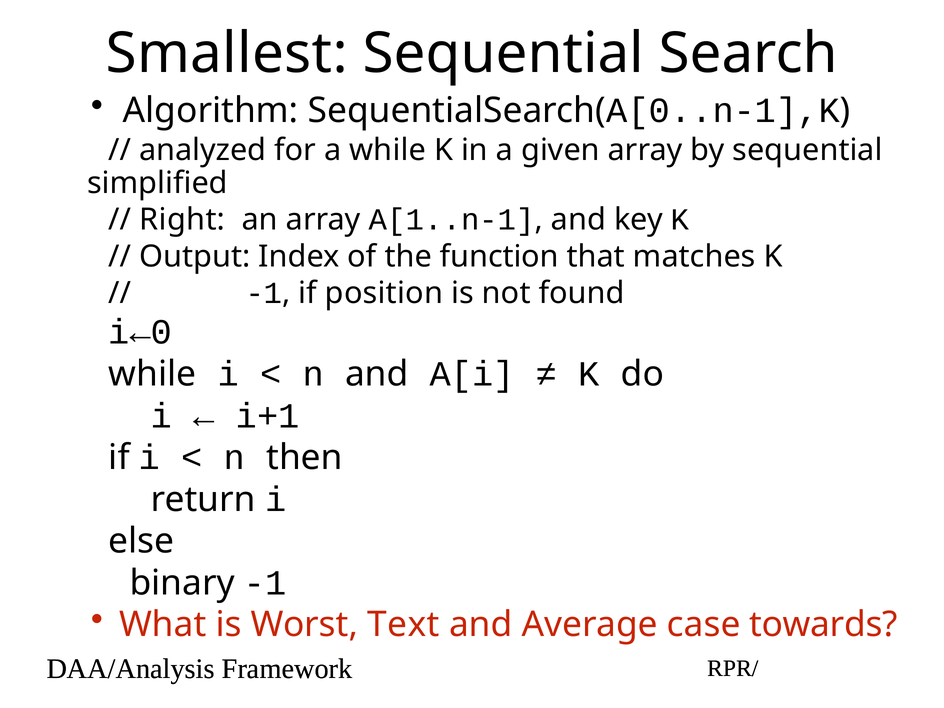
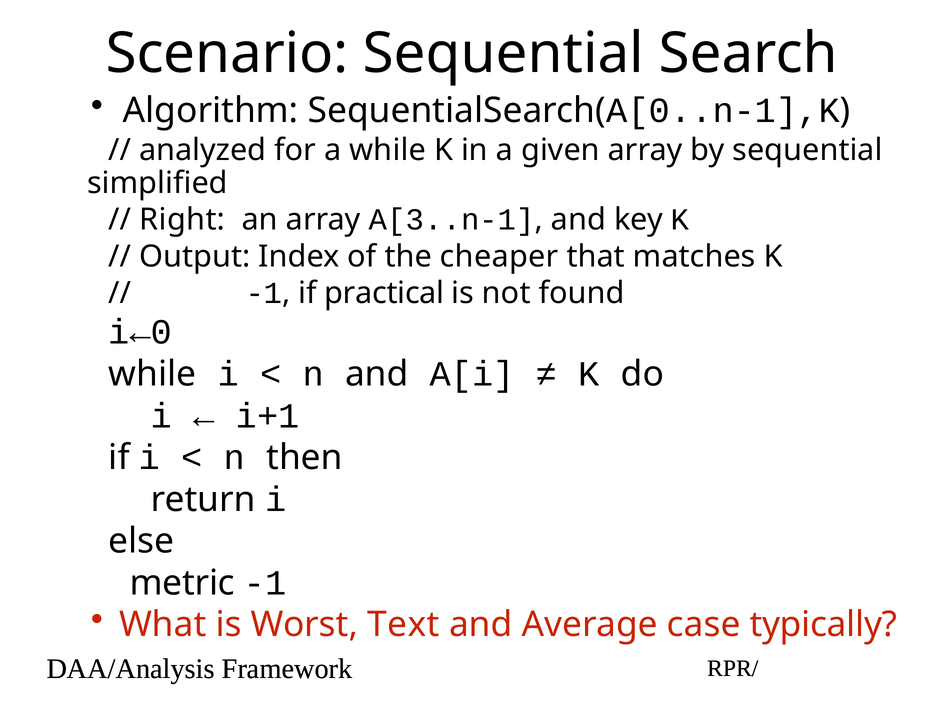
Smallest: Smallest -> Scenario (227, 54)
A[1..n-1: A[1..n-1 -> A[3..n-1 (452, 220)
function: function -> cheaper (499, 256)
position: position -> practical (384, 293)
binary: binary -> metric (182, 583)
towards: towards -> typically (823, 625)
